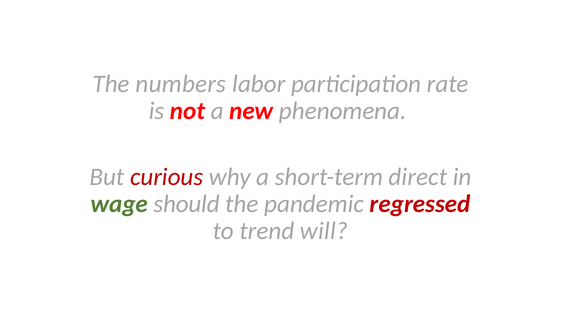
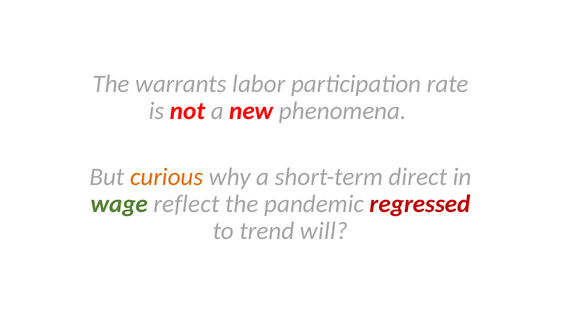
numbers: numbers -> warrants (181, 84)
curious colour: red -> orange (167, 177)
should: should -> reflect (186, 204)
